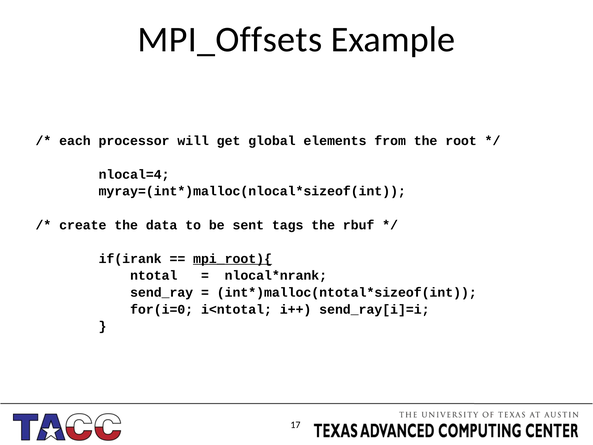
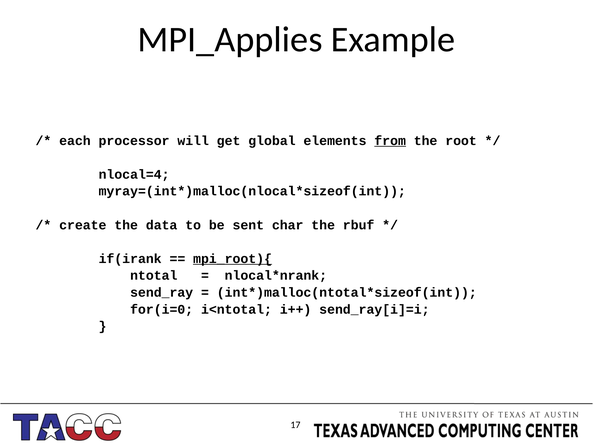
MPI_Offsets: MPI_Offsets -> MPI_Applies (230, 40)
from underline: none -> present (390, 141)
tags: tags -> char (288, 225)
